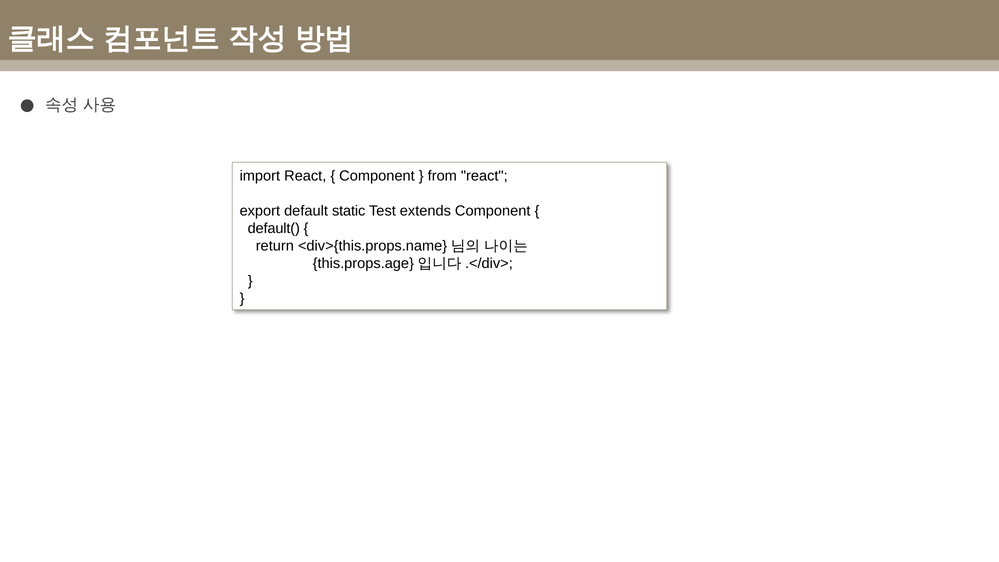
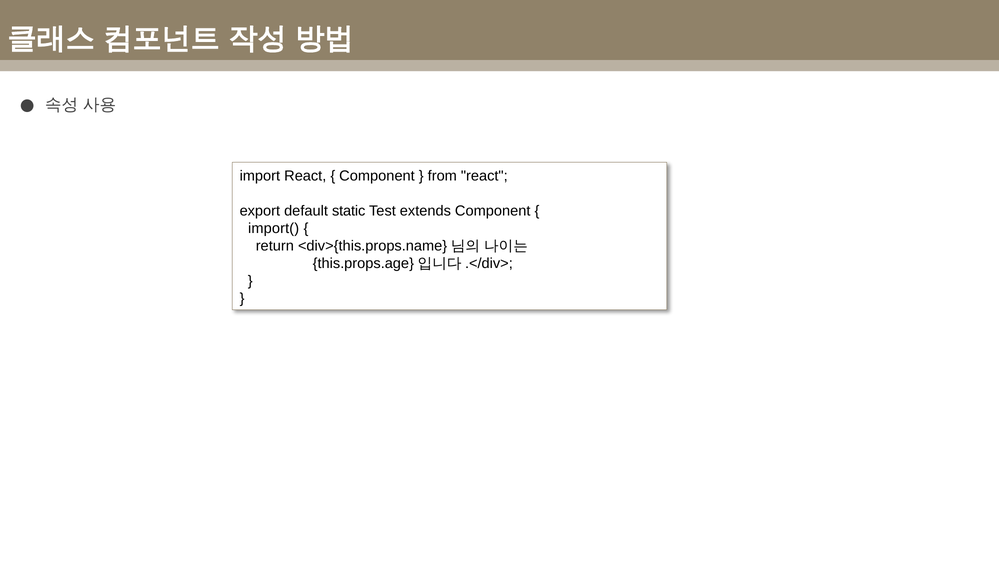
default(: default( -> import( (274, 228)
